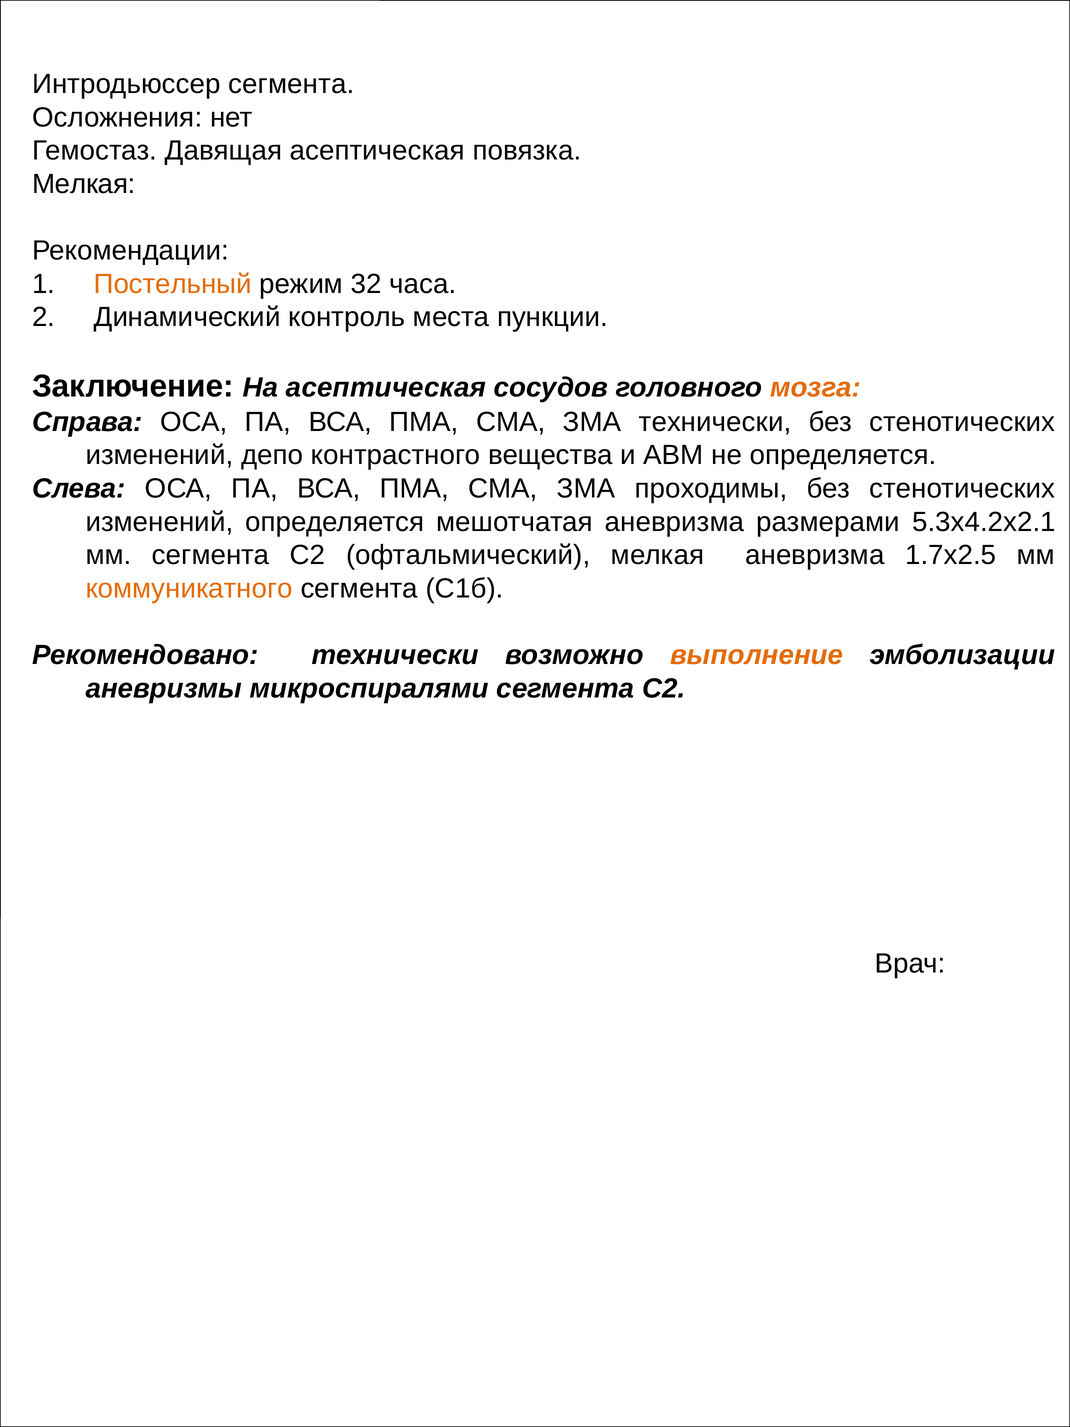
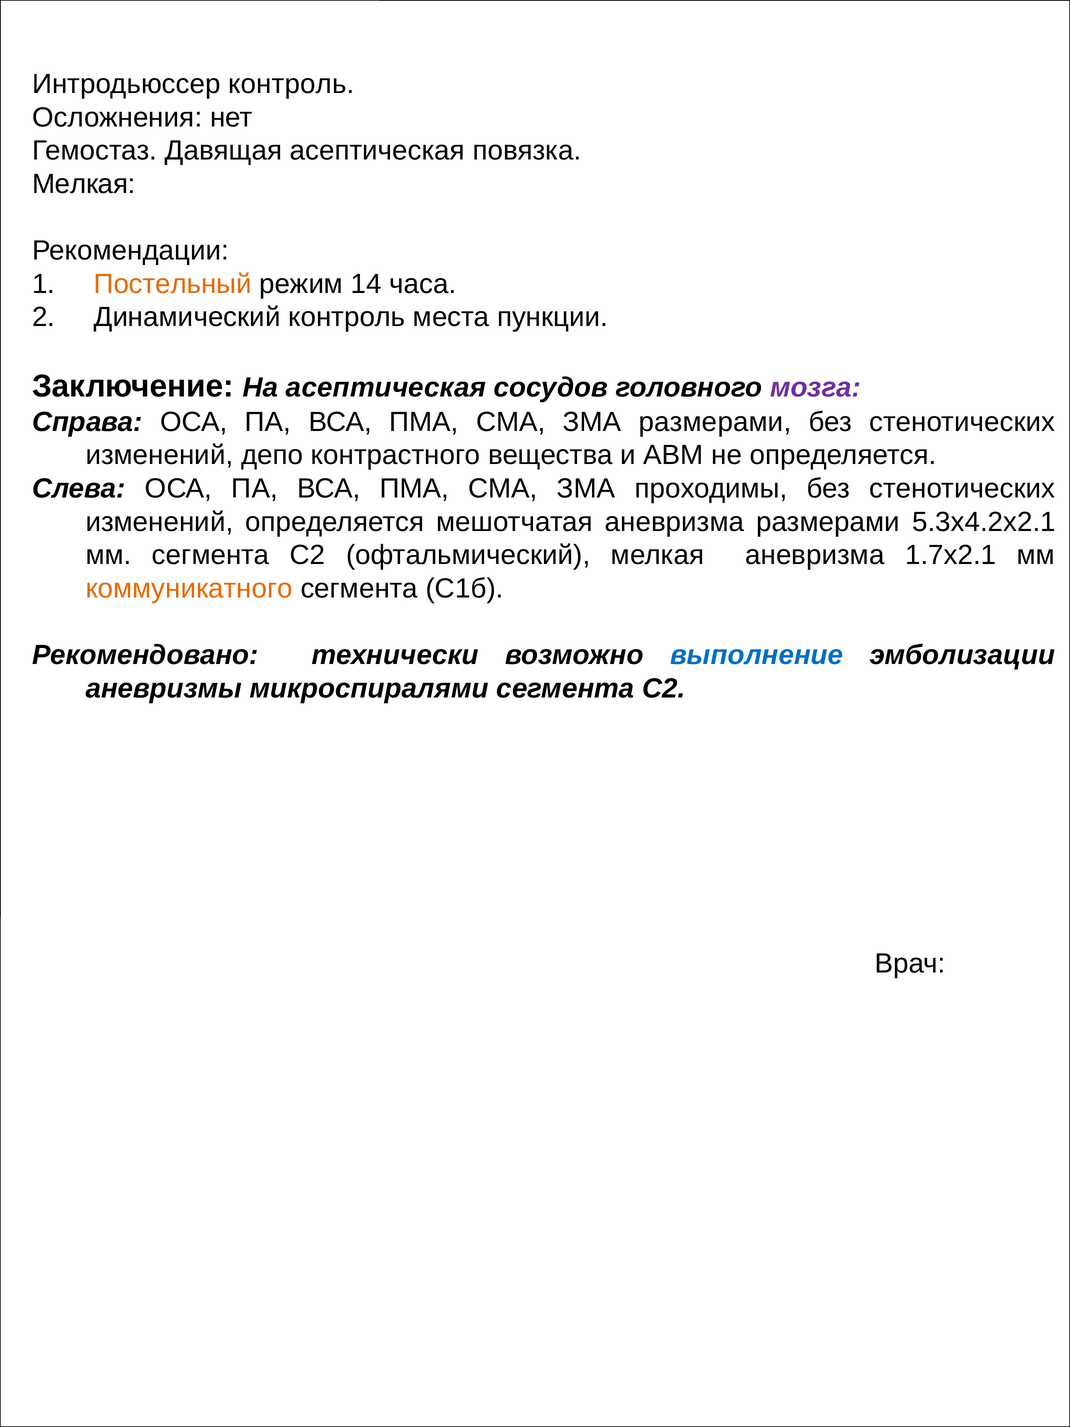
Интродьюссер сегмента: сегмента -> контроль (291, 84)
32: 32 -> 14 (366, 284)
мозга colour: orange -> purple (816, 388)
ЗМА технически: технически -> размерами (715, 422)
1.7х2.5: 1.7х2.5 -> 1.7х2.1 (951, 555)
выполнение colour: orange -> blue (757, 655)
